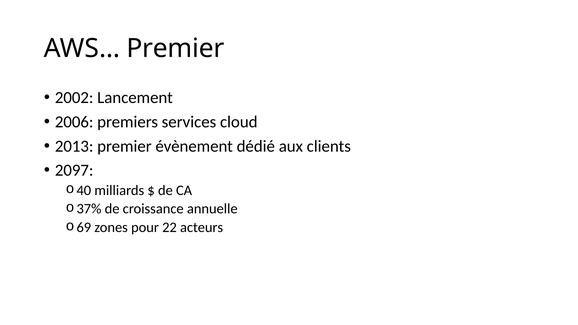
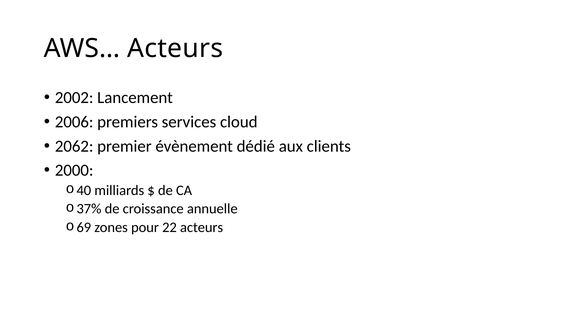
AWS… Premier: Premier -> Acteurs (175, 49)
2013: 2013 -> 2062 (74, 146)
2097: 2097 -> 2000 (74, 170)
